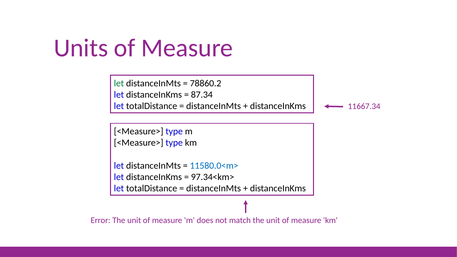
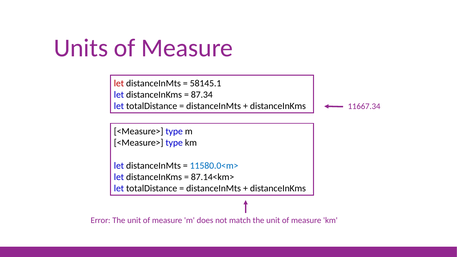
let colour: green -> red (119, 83)
78860.2: 78860.2 -> 58145.1 (206, 83)
97.34<km>: 97.34<km> -> 87.14<km> (213, 177)
